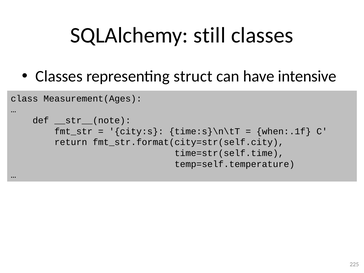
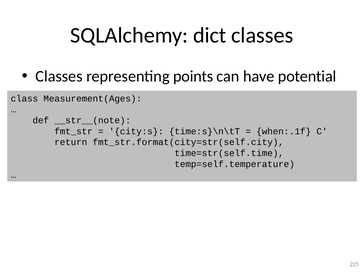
still: still -> dict (210, 35)
struct: struct -> points (193, 76)
intensive: intensive -> potential (307, 76)
